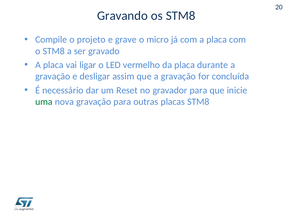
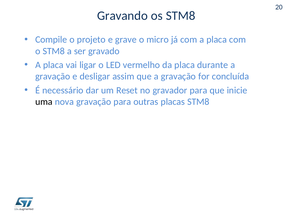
uma colour: green -> black (44, 102)
